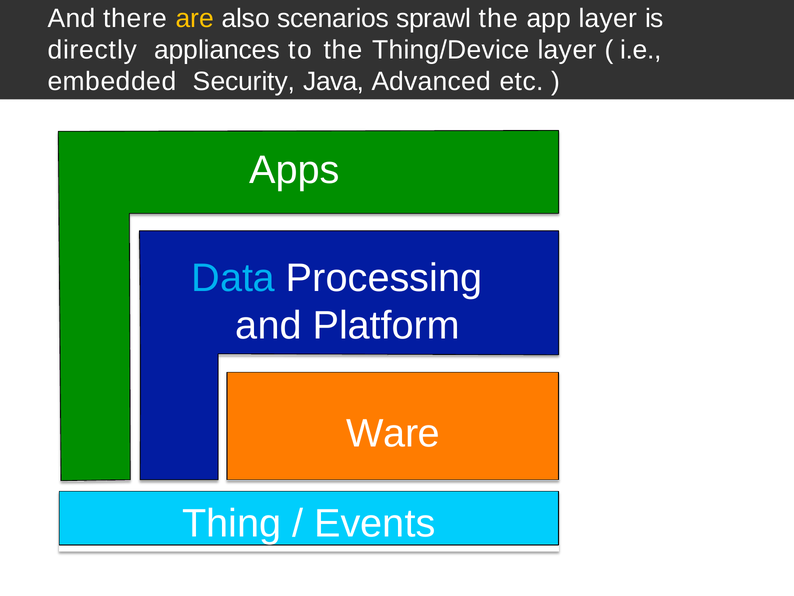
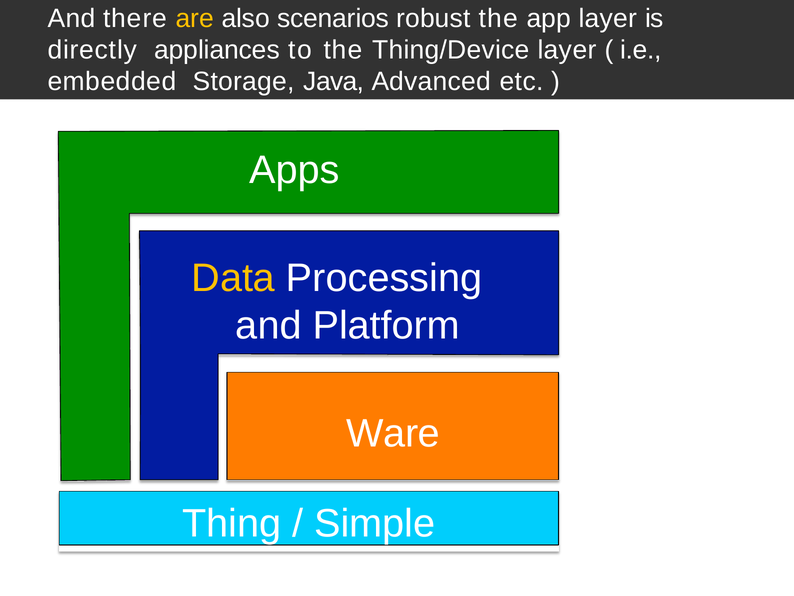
sprawl: sprawl -> robust (433, 18)
Security: Security -> Storage (244, 81)
Data colour: light blue -> yellow (233, 278)
Events: Events -> Simple (375, 523)
